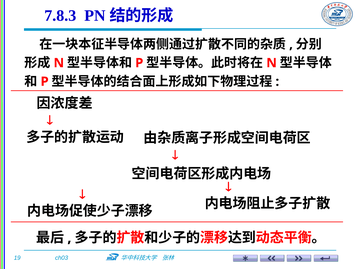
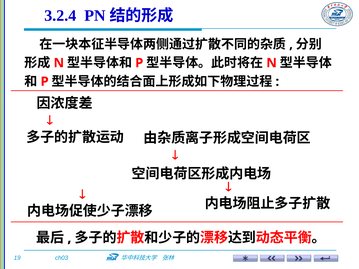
7.8.3: 7.8.3 -> 3.2.4 (60, 16)
